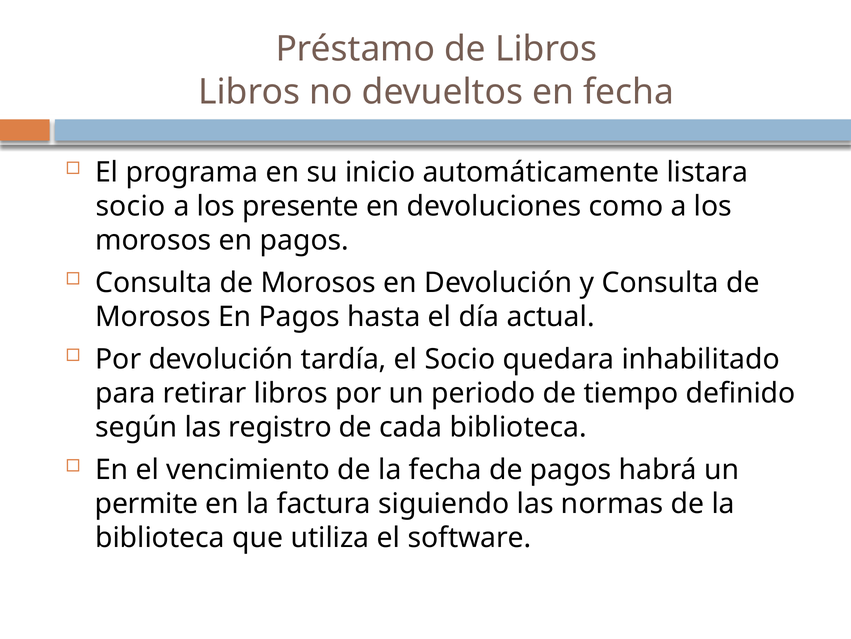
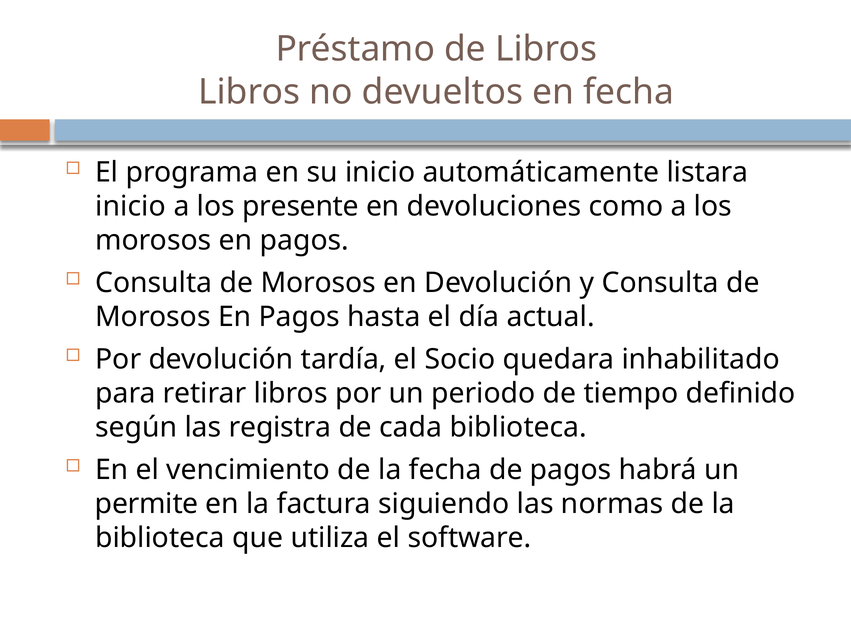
socio: socio -> inicio (131, 206)
registro: registro -> registra (280, 427)
